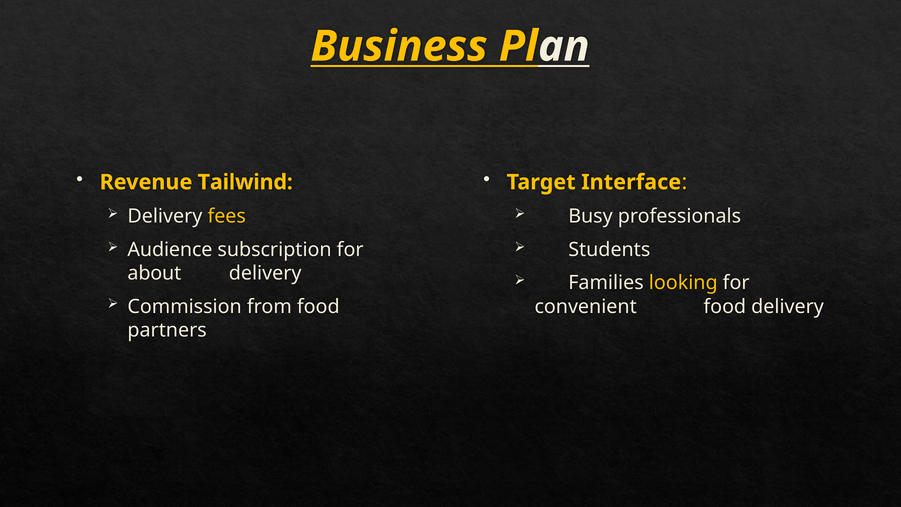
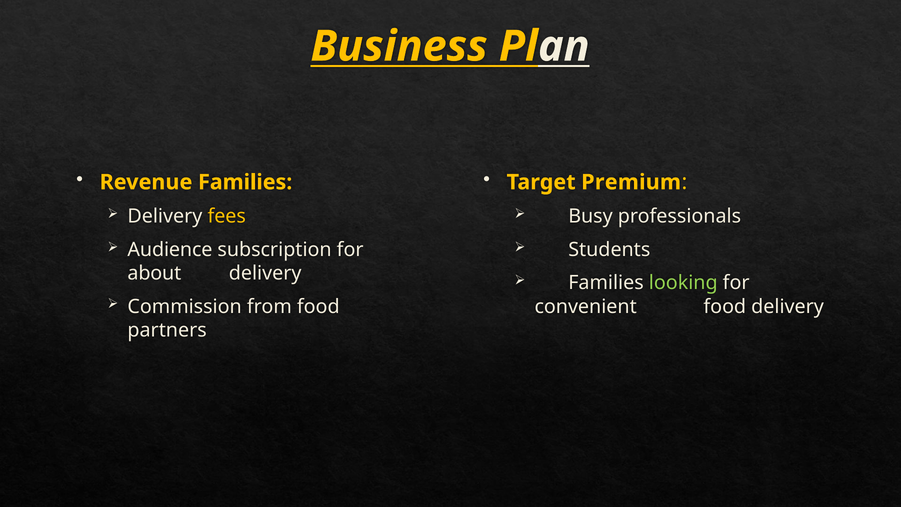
Revenue Tailwind: Tailwind -> Families (245, 182)
Interface: Interface -> Premium (631, 182)
looking colour: yellow -> light green (683, 283)
